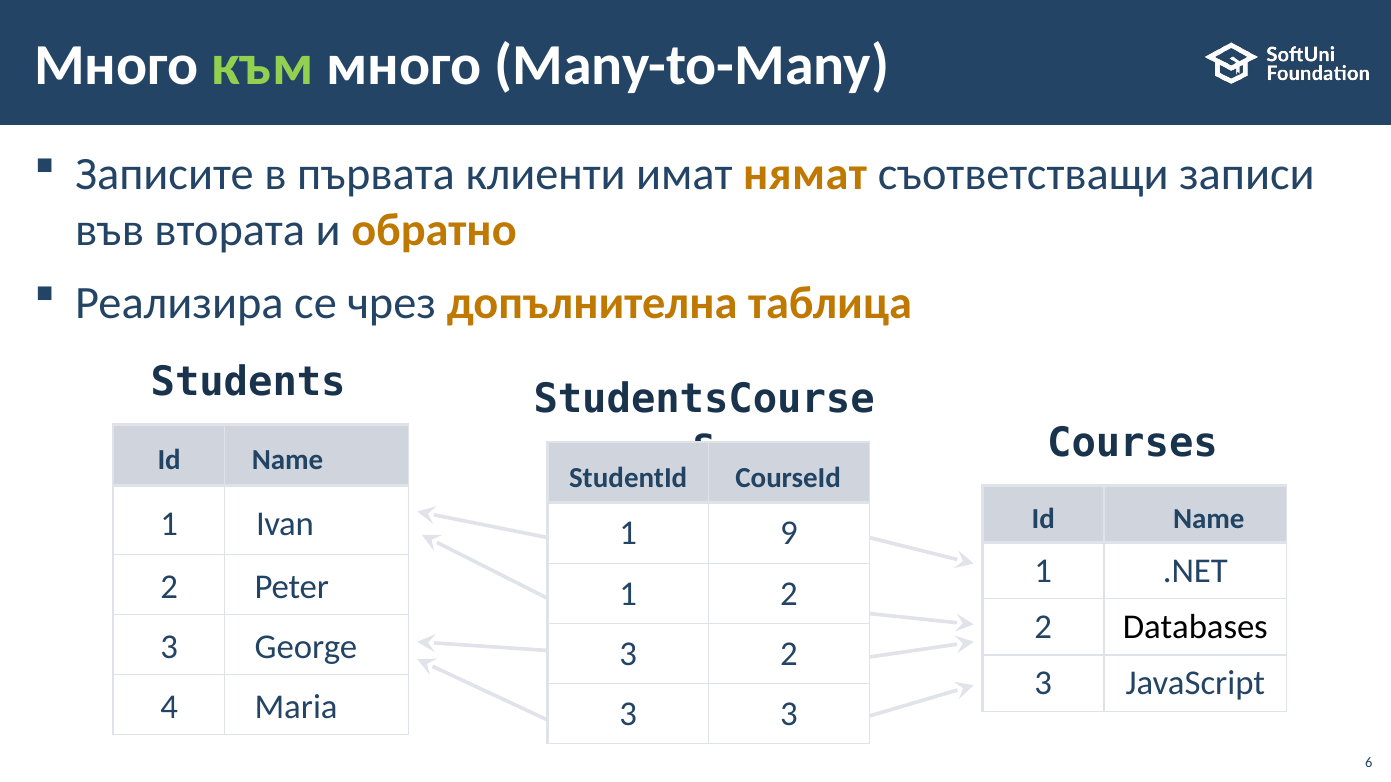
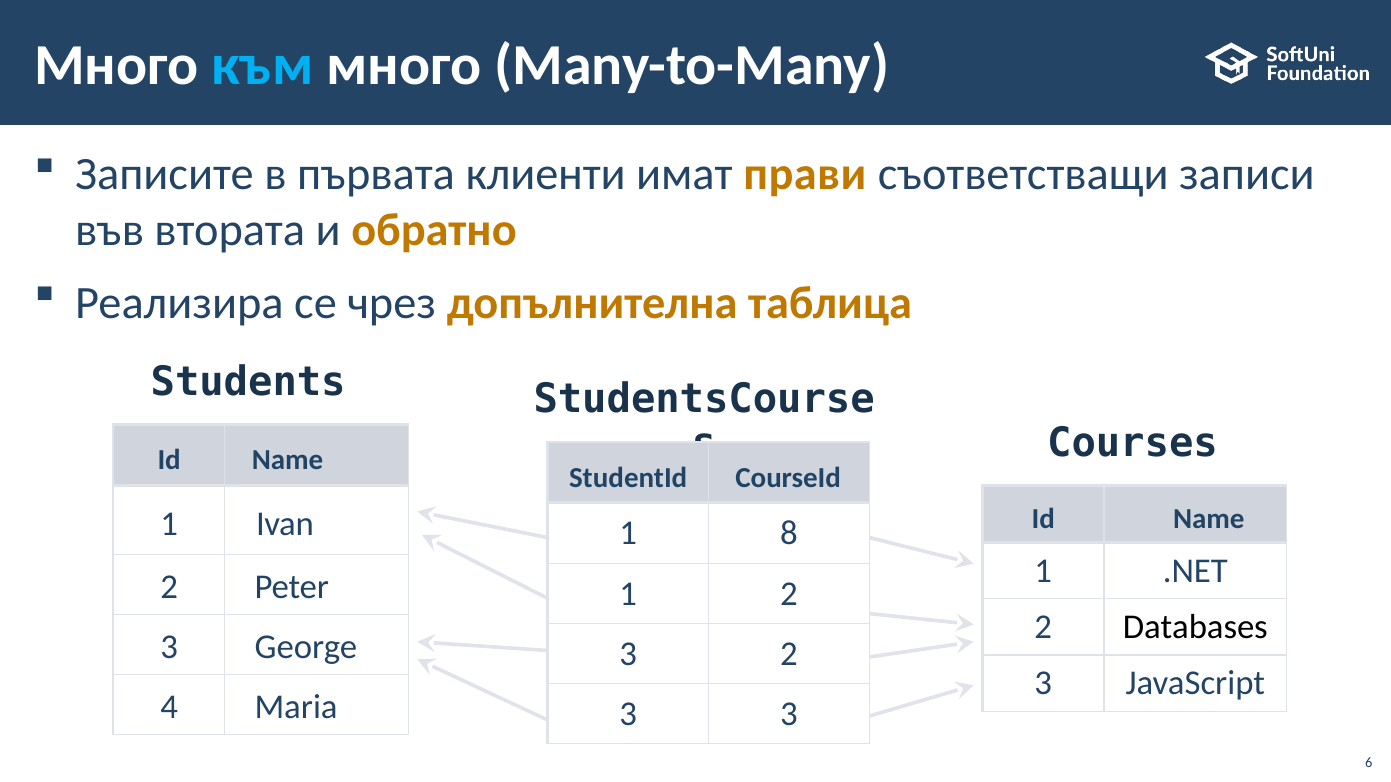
към colour: light green -> light blue (262, 66)
нямат: нямат -> прави (805, 174)
9: 9 -> 8 (789, 534)
